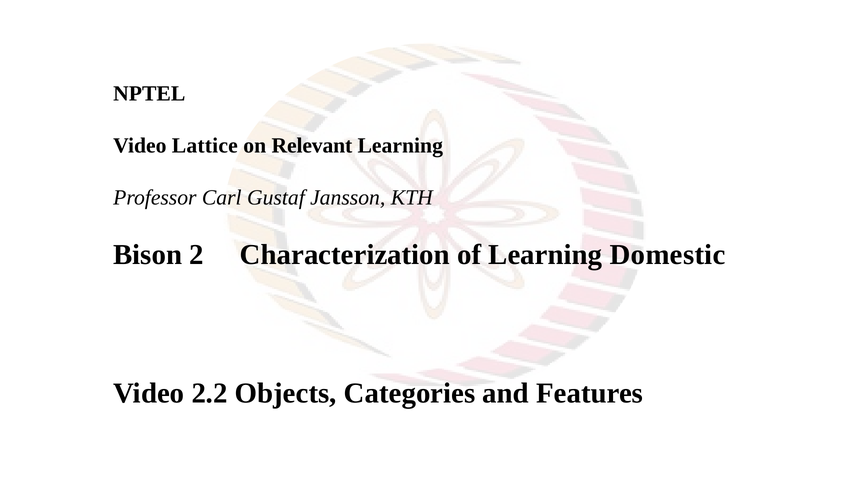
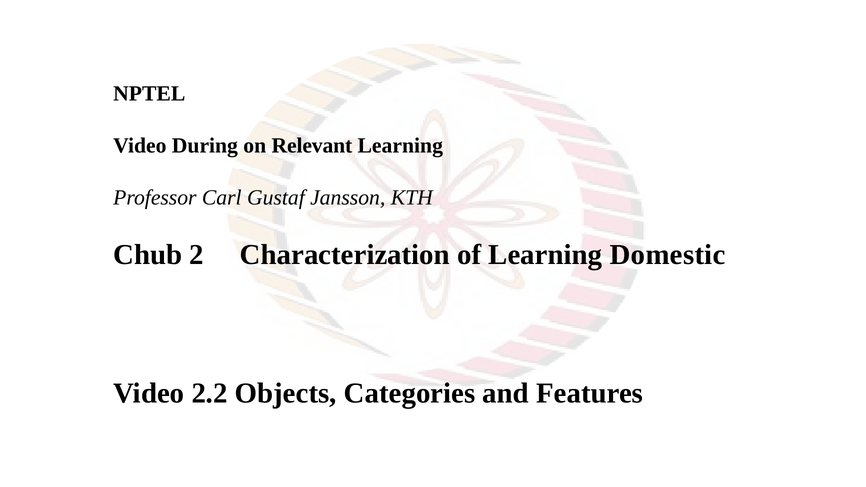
Lattice: Lattice -> During (205, 146)
Bison: Bison -> Chub (148, 255)
